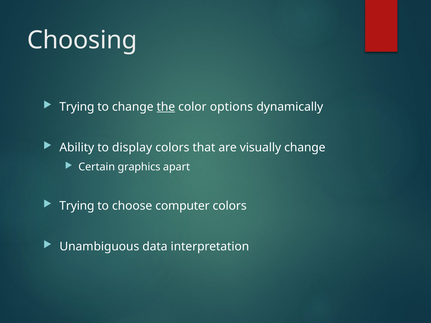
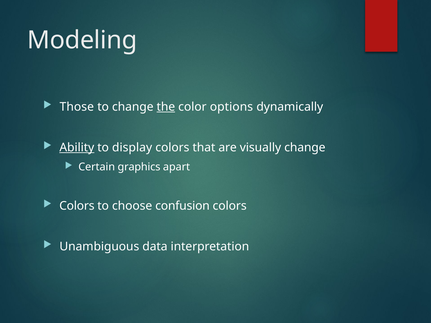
Choosing: Choosing -> Modeling (82, 40)
Trying: Trying -> Those (77, 107)
Ability underline: none -> present (77, 148)
Trying: Trying -> Colors (77, 206)
computer: computer -> confusion (183, 206)
